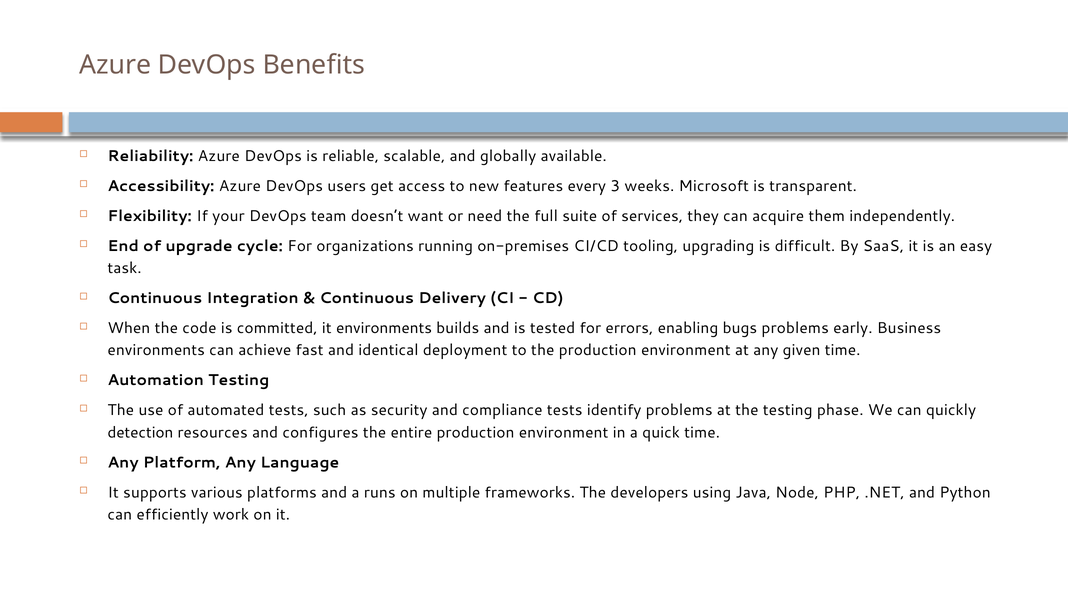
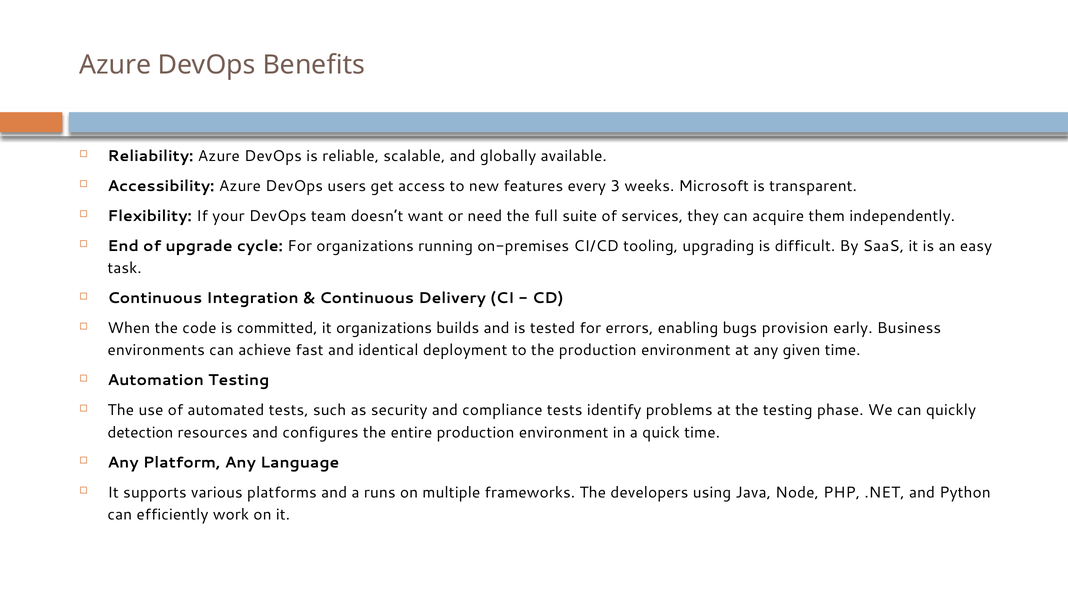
it environments: environments -> organizations (384, 328)
bugs problems: problems -> provision (795, 328)
